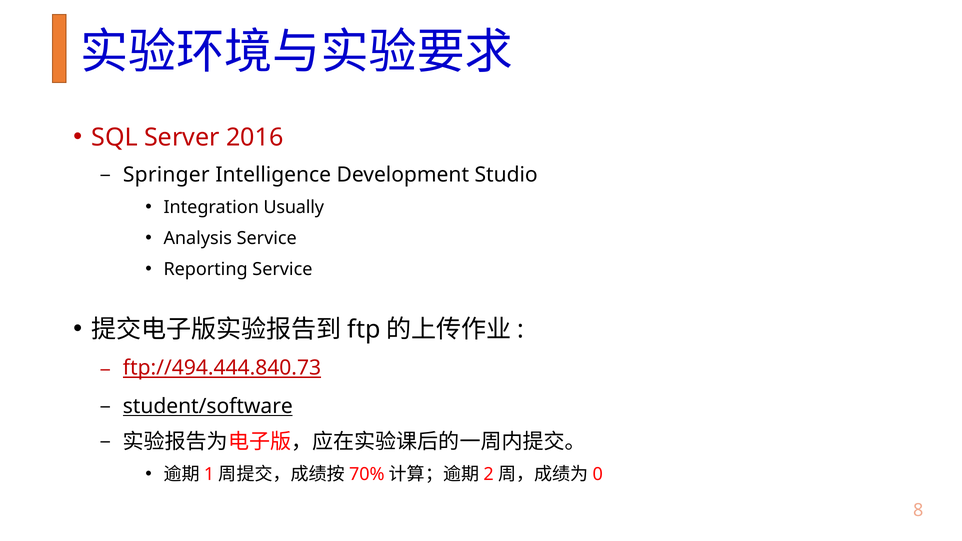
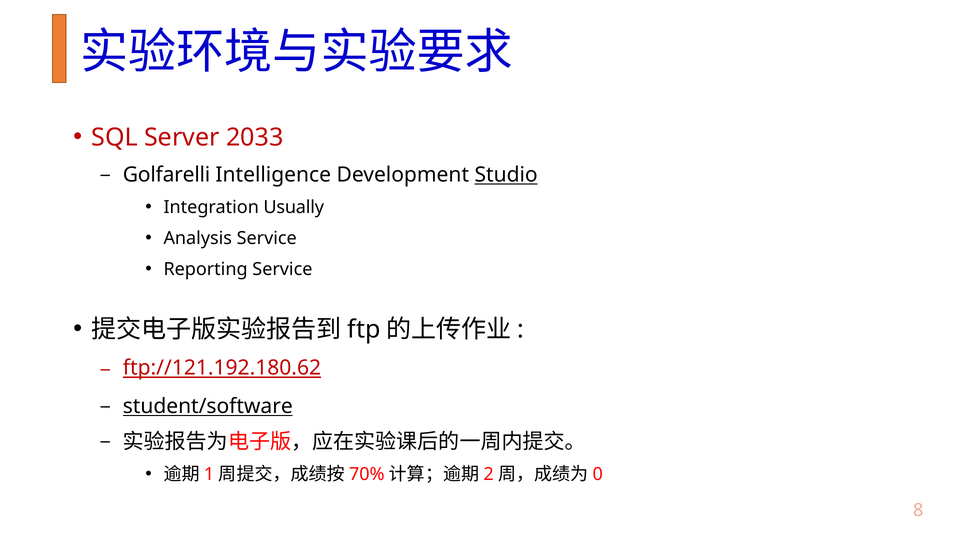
2016: 2016 -> 2033 (255, 137)
Springer: Springer -> Golfarelli (166, 175)
Studio underline: none -> present (506, 175)
ftp://494.444.840.73: ftp://494.444.840.73 -> ftp://121.192.180.62 (222, 368)
